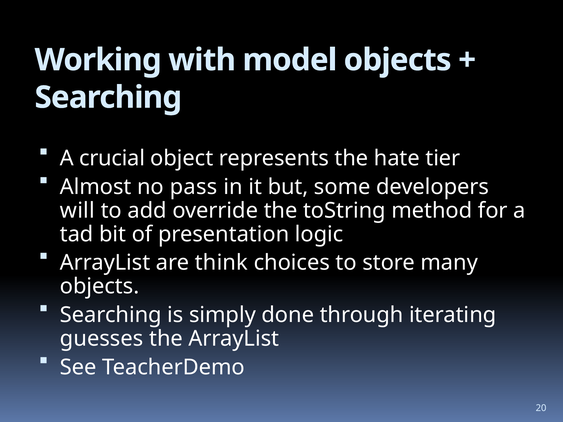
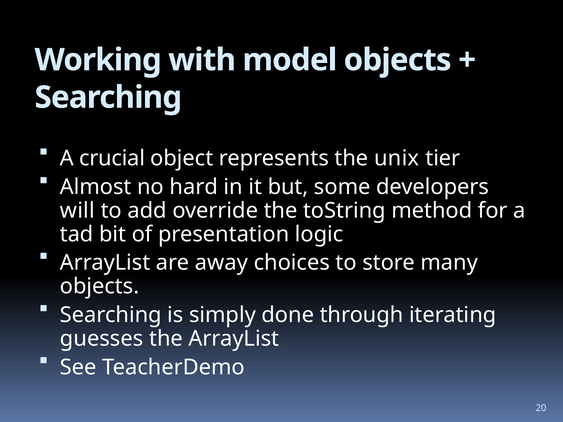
hate: hate -> unix (397, 158)
pass: pass -> hard (194, 187)
think: think -> away (221, 263)
